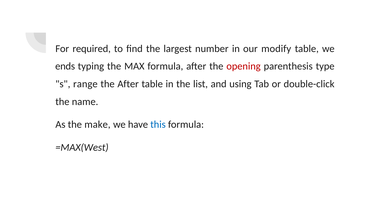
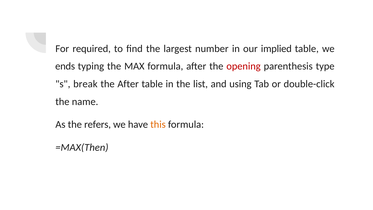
modify: modify -> implied (276, 49)
range: range -> break (85, 84)
make: make -> refers (98, 124)
this colour: blue -> orange (158, 124)
=MAX(West: =MAX(West -> =MAX(Then (82, 147)
